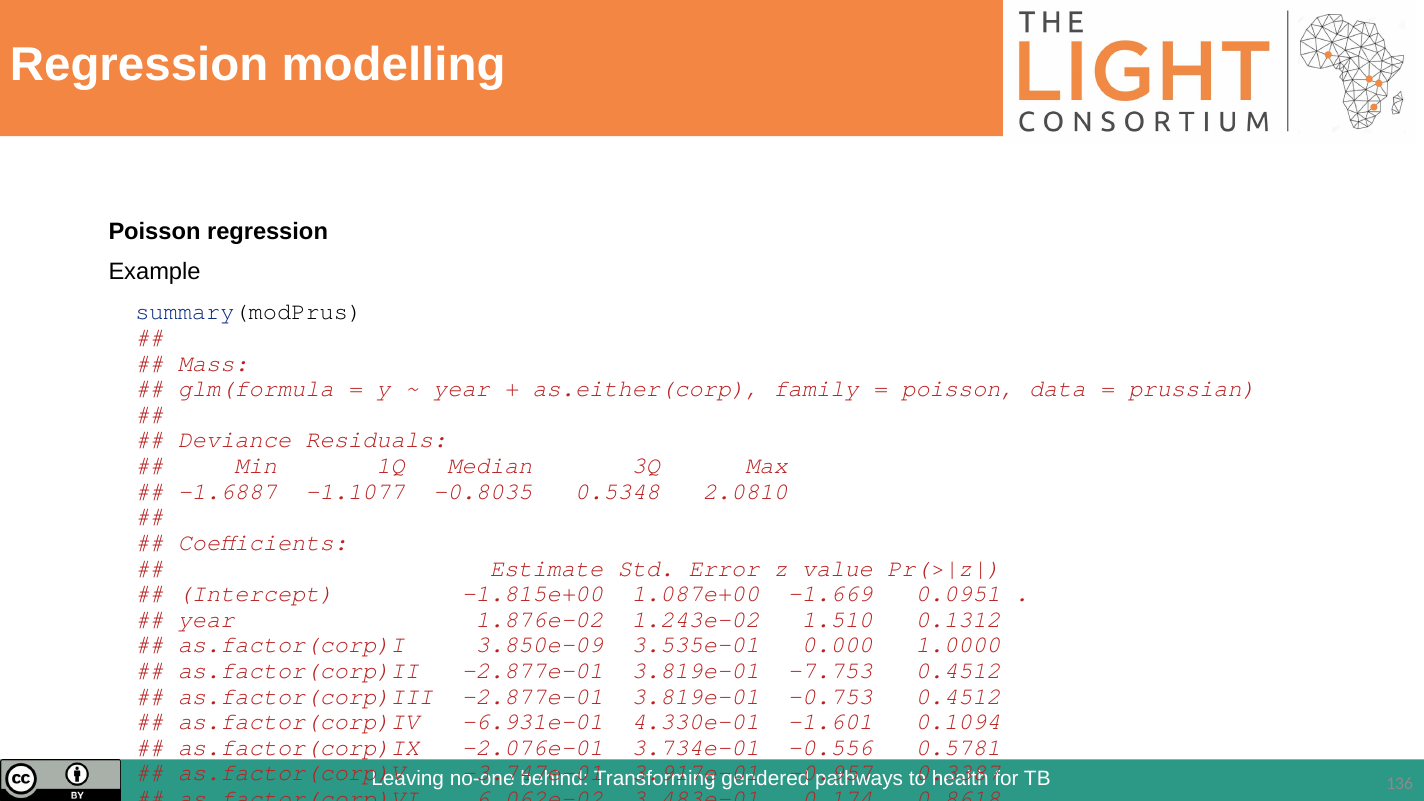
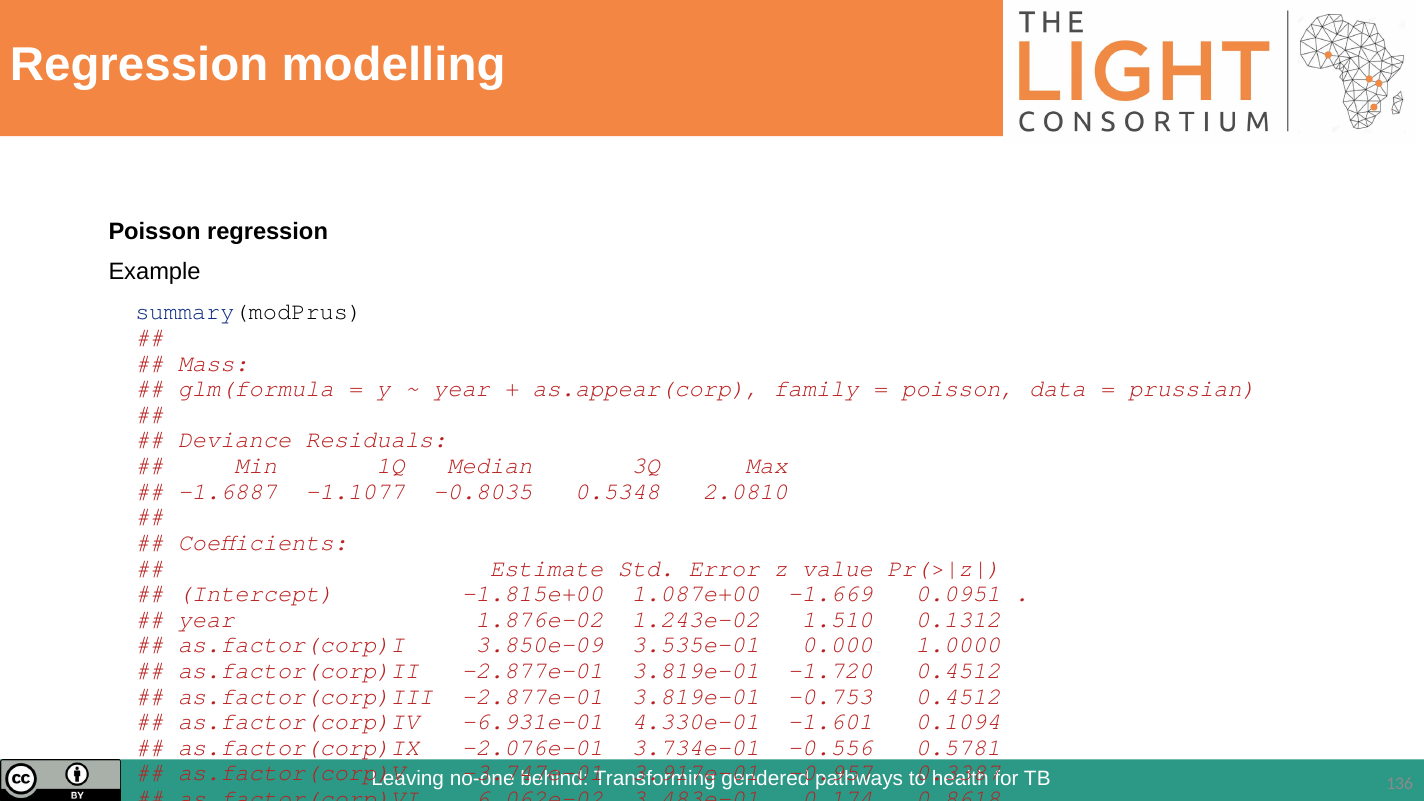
as.either(corp: as.either(corp -> as.appear(corp (646, 389)
-7.753: -7.753 -> -1.720 (830, 671)
